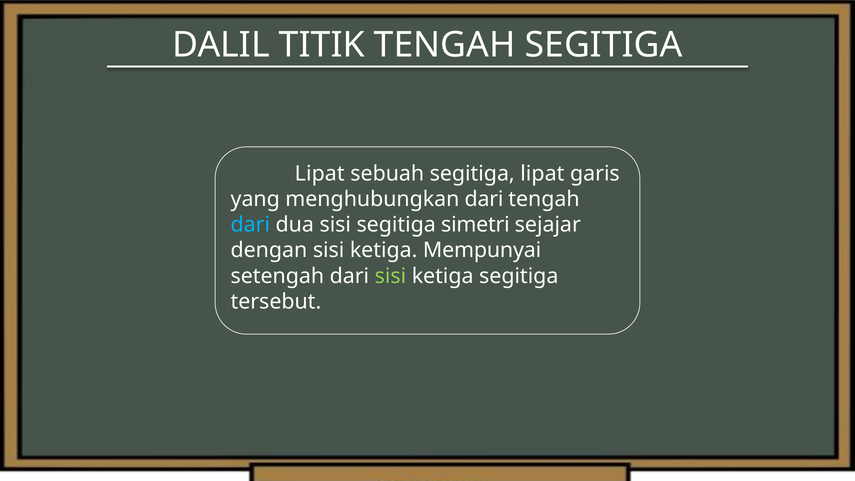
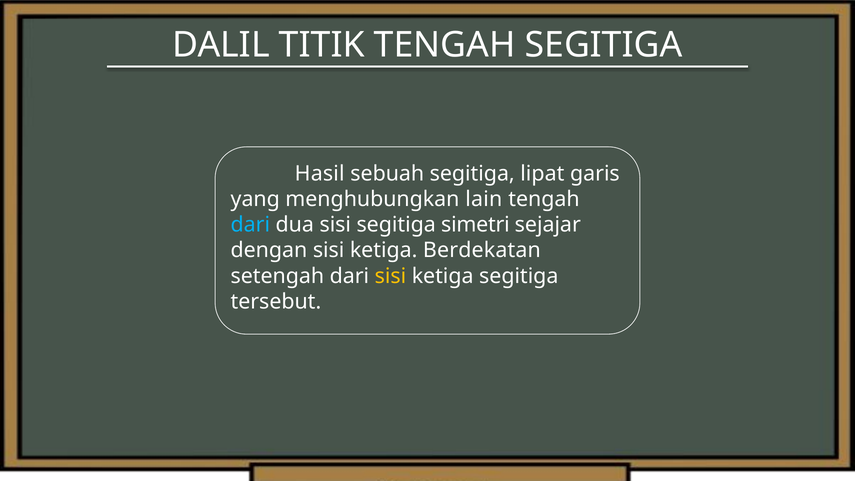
Lipat: Lipat -> Hasil (320, 173)
menghubungkan dari: dari -> lain (484, 199)
Mempunyai: Mempunyai -> Berdekatan (482, 250)
sisi colour: light green -> yellow (390, 276)
